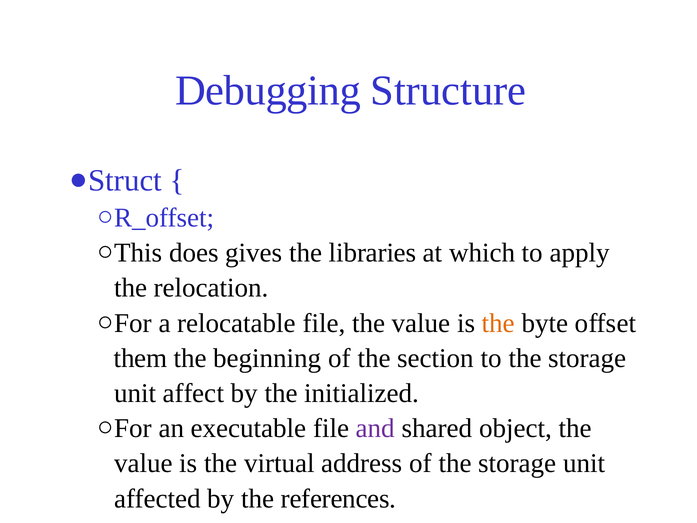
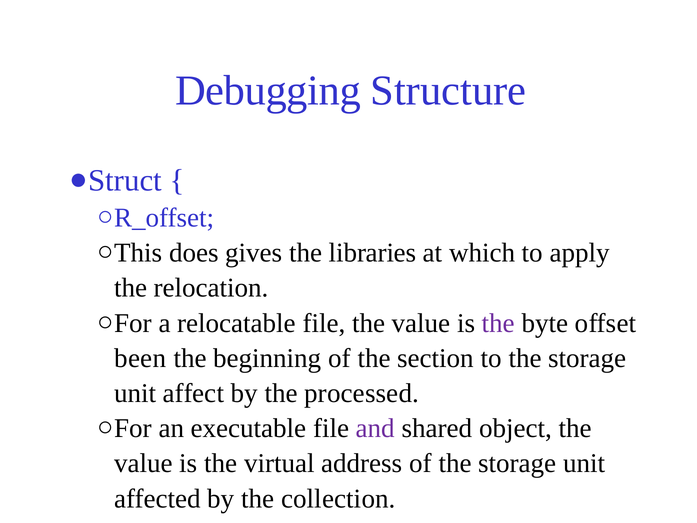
the colour: orange -> purple (498, 323)
them: them -> been (140, 358)
initialized: initialized -> processed (362, 393)
references: references -> collection (338, 498)
